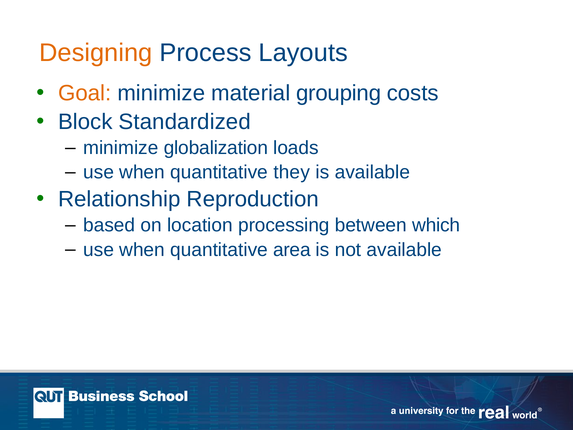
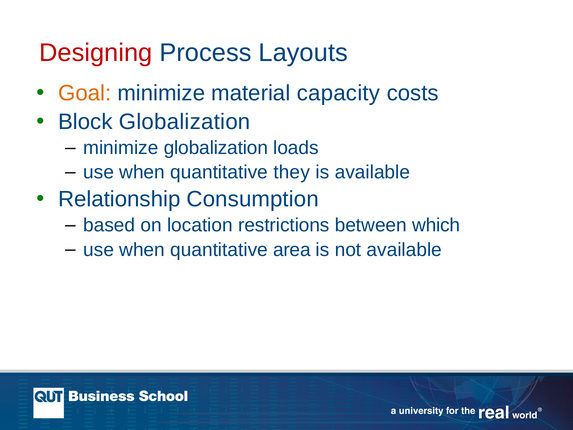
Designing colour: orange -> red (96, 53)
grouping: grouping -> capacity (338, 93)
Block Standardized: Standardized -> Globalization (185, 122)
Reproduction: Reproduction -> Consumption (253, 199)
processing: processing -> restrictions (284, 225)
